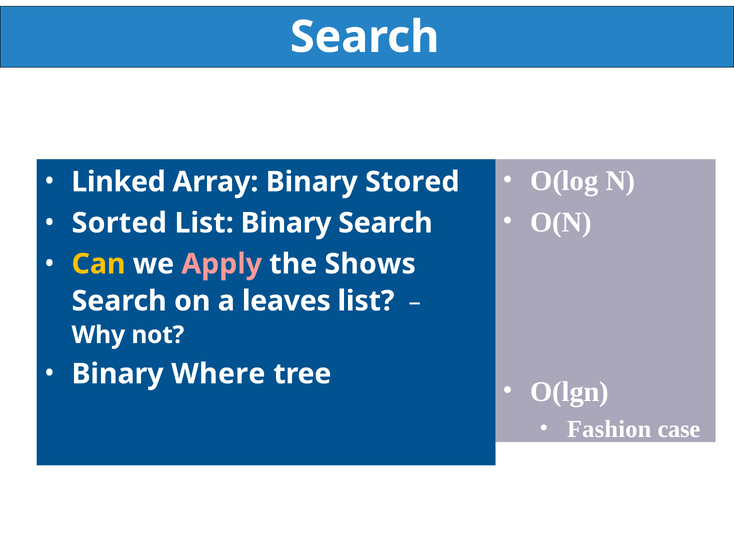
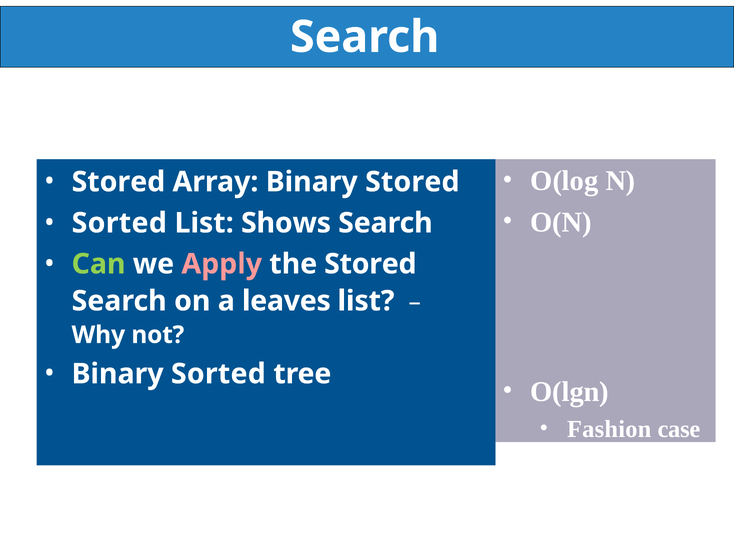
Linked: Linked -> Stored (118, 182)
List Binary: Binary -> Shows (286, 223)
Can colour: yellow -> light green (99, 264)
the Shows: Shows -> Stored (370, 264)
Binary Where: Where -> Sorted (218, 374)
